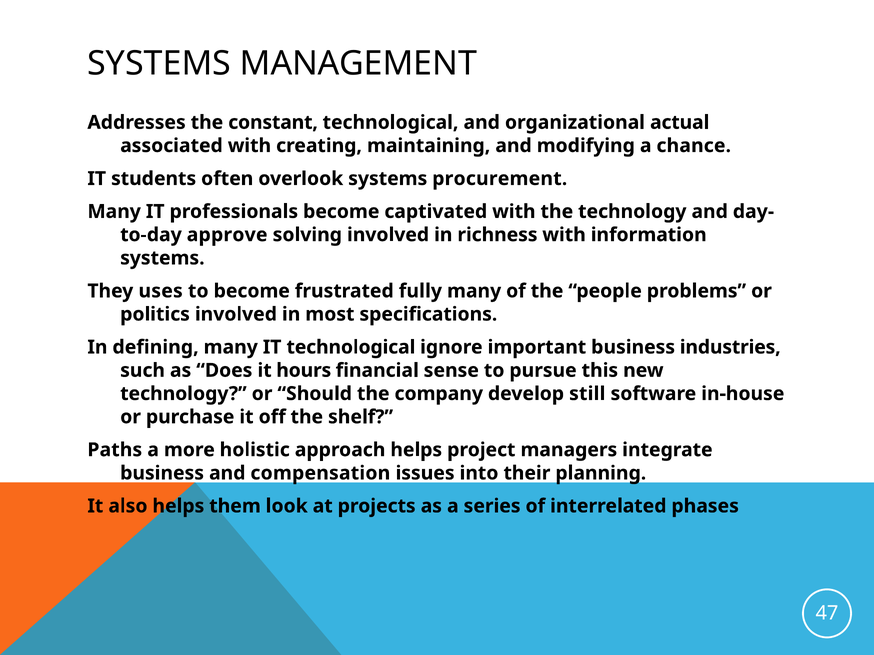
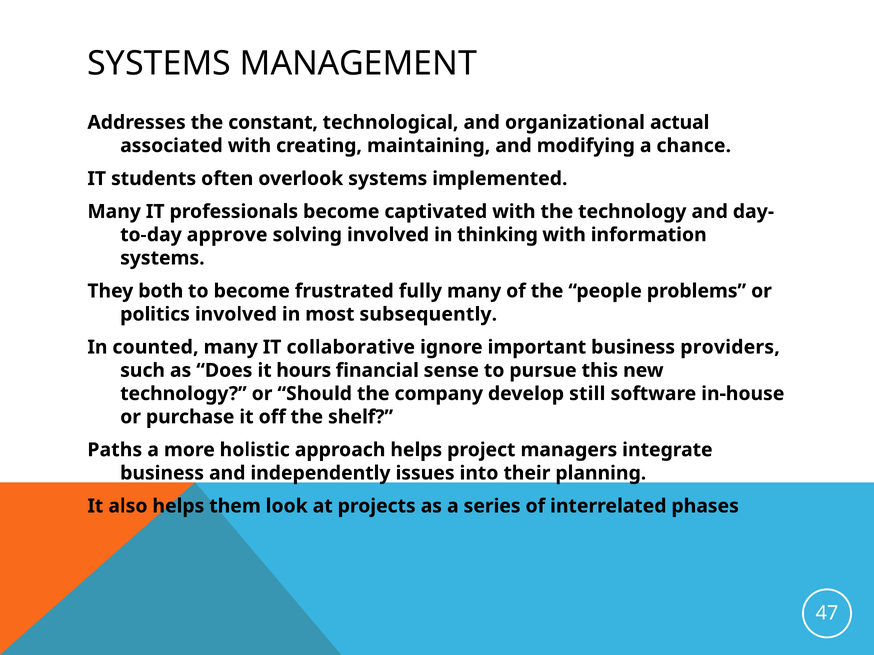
procurement: procurement -> implemented (500, 179)
richness: richness -> thinking (498, 235)
uses: uses -> both (161, 291)
specifications: specifications -> subsequently (428, 314)
defining: defining -> counted (155, 347)
IT technological: technological -> collaborative (351, 347)
industries: industries -> providers (730, 347)
compensation: compensation -> independently (320, 473)
